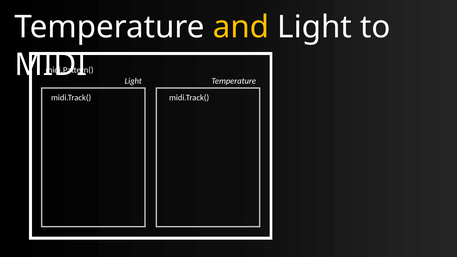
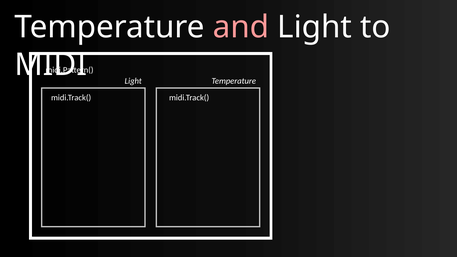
and colour: yellow -> pink (241, 27)
